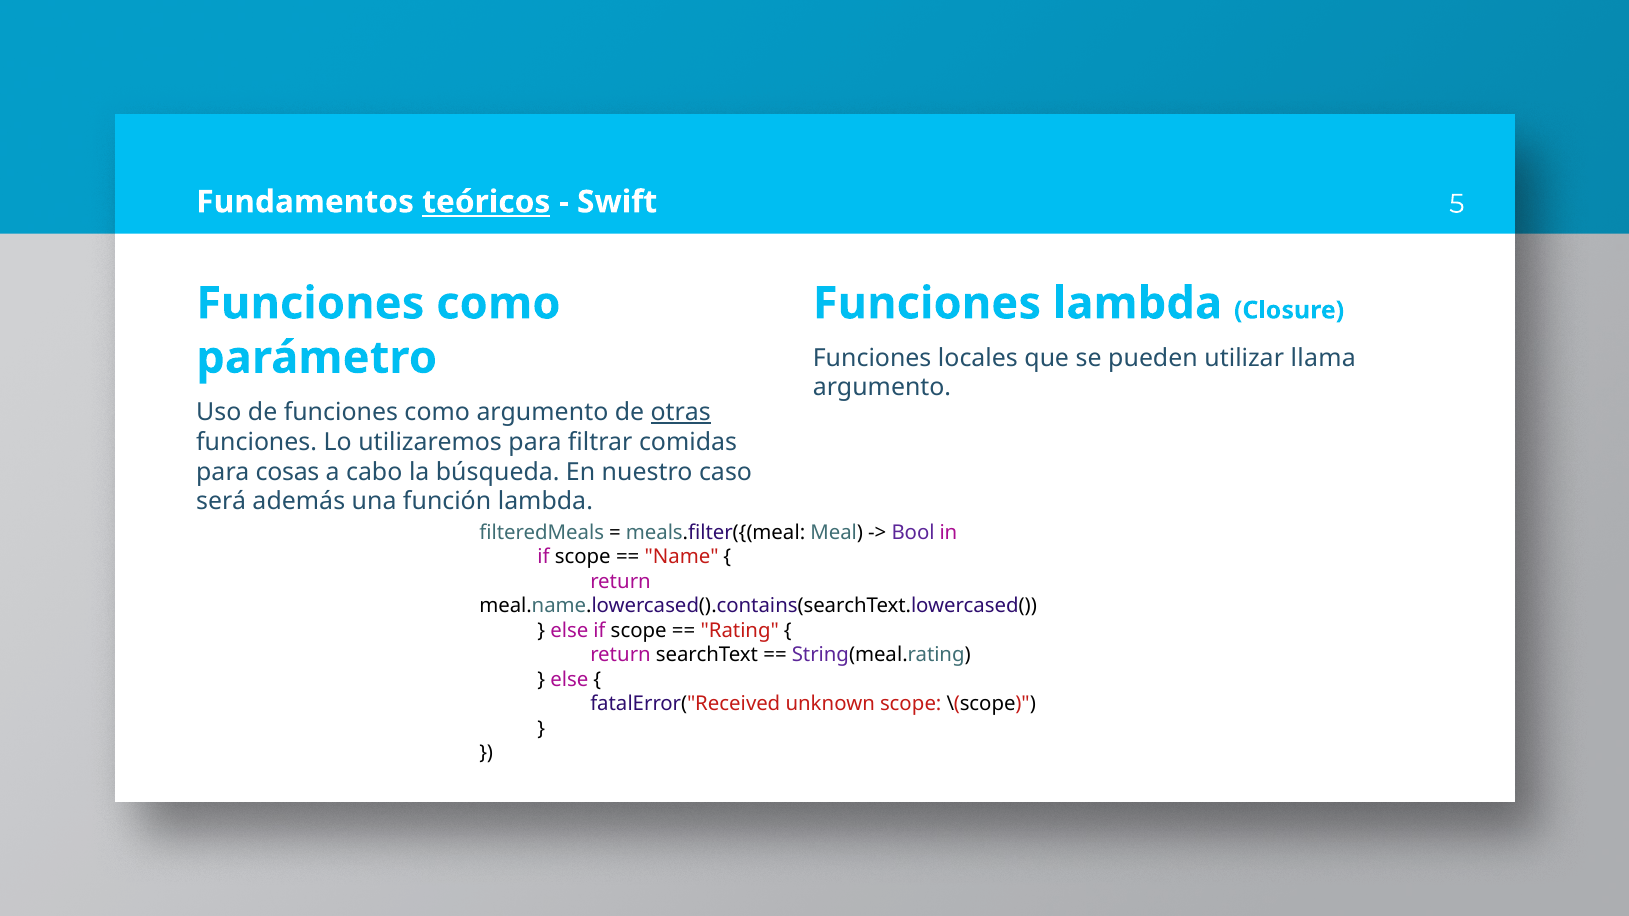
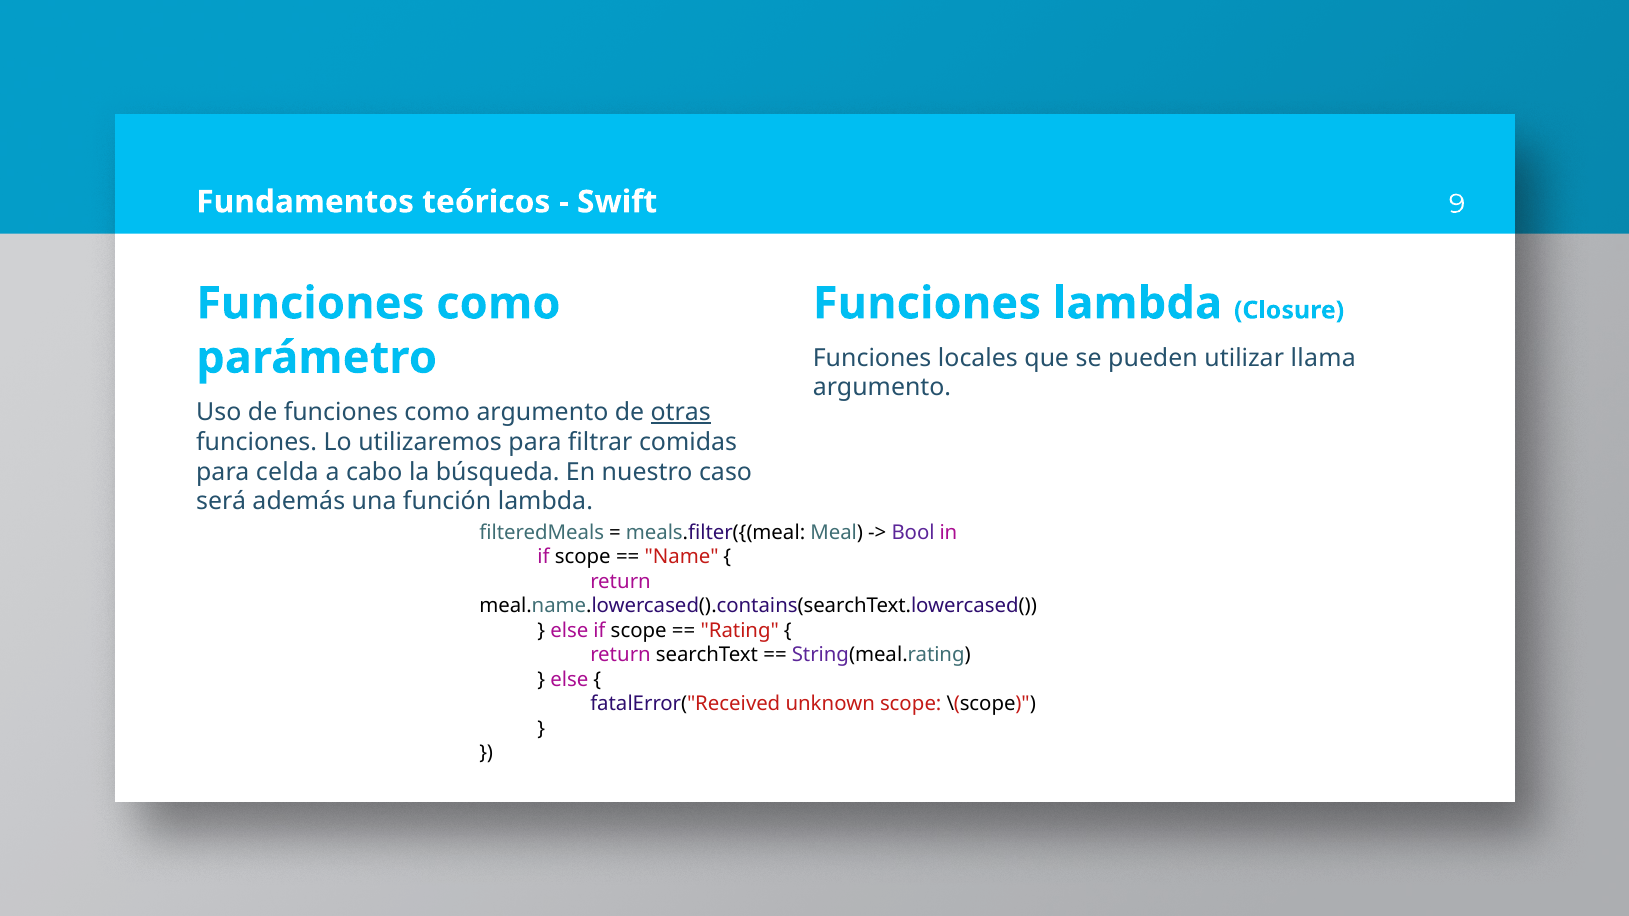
teóricos underline: present -> none (486, 202)
5: 5 -> 9 (1457, 204)
cosas: cosas -> celda (287, 472)
